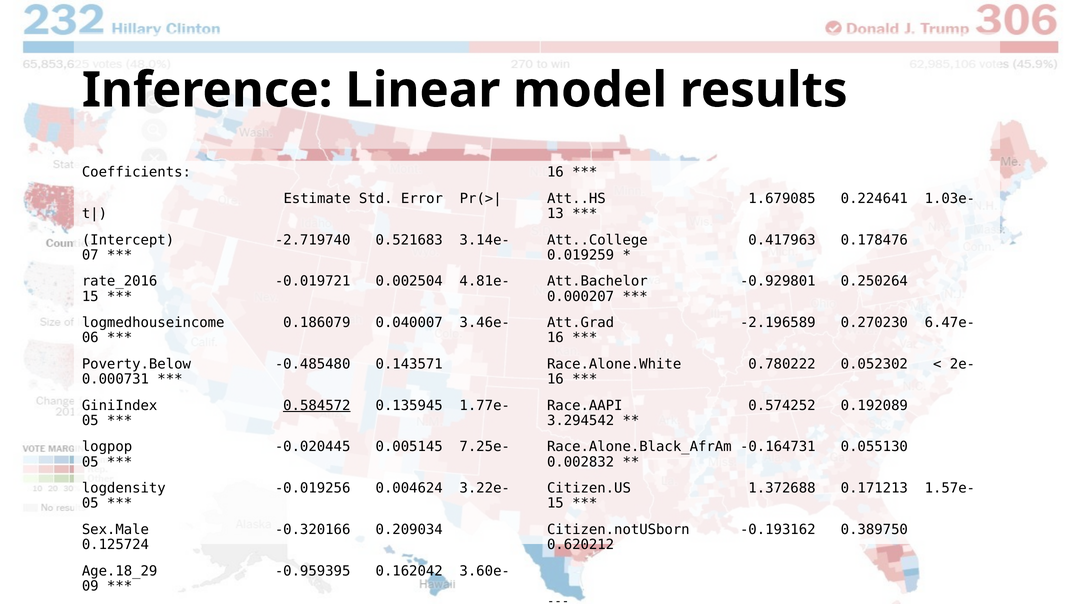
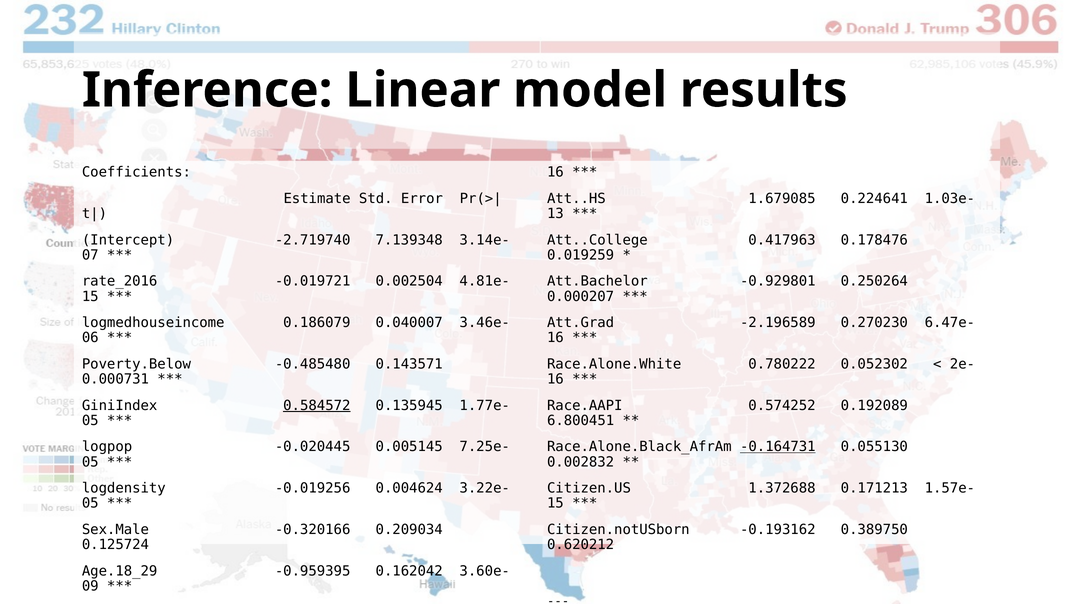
0.521683: 0.521683 -> 7.139348 (409, 240)
3.294542: 3.294542 -> 6.800451 (581, 421)
-0.164731 underline: none -> present (778, 447)
